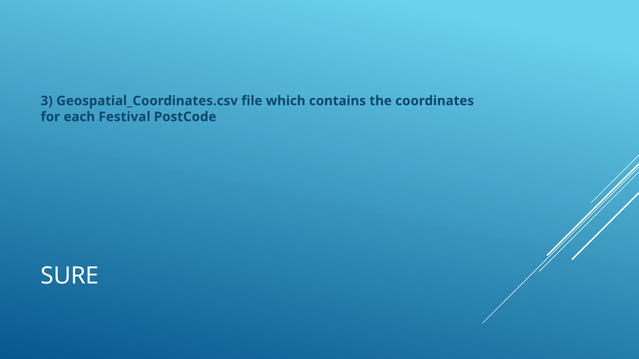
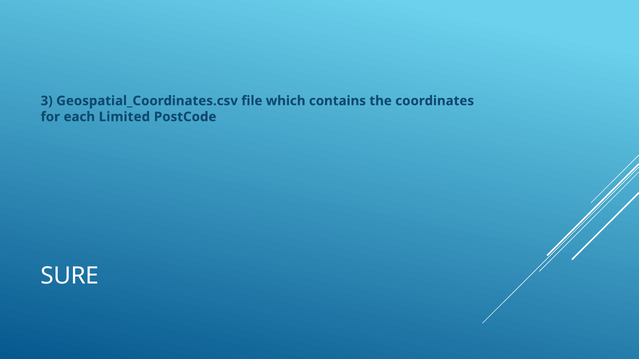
Festival: Festival -> Limited (124, 117)
